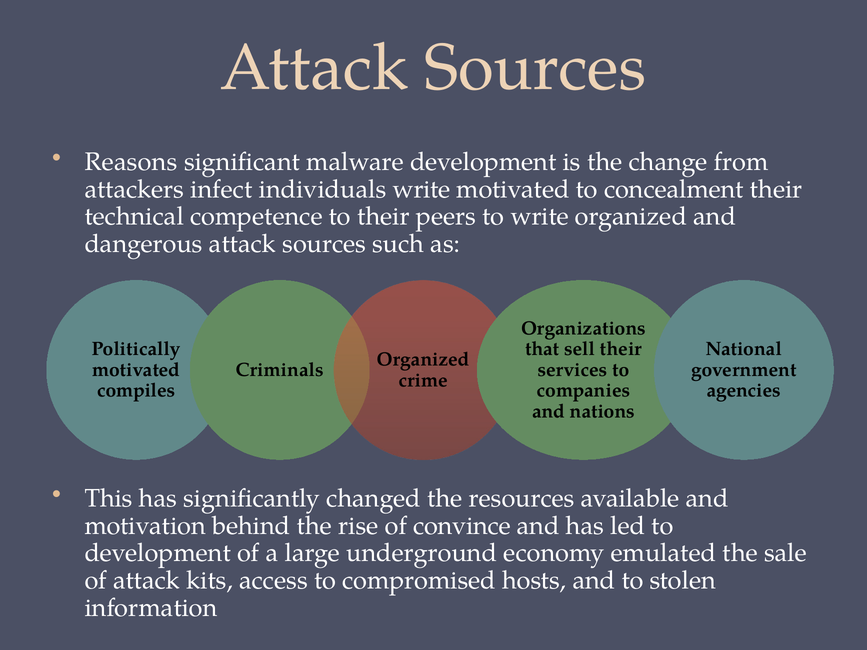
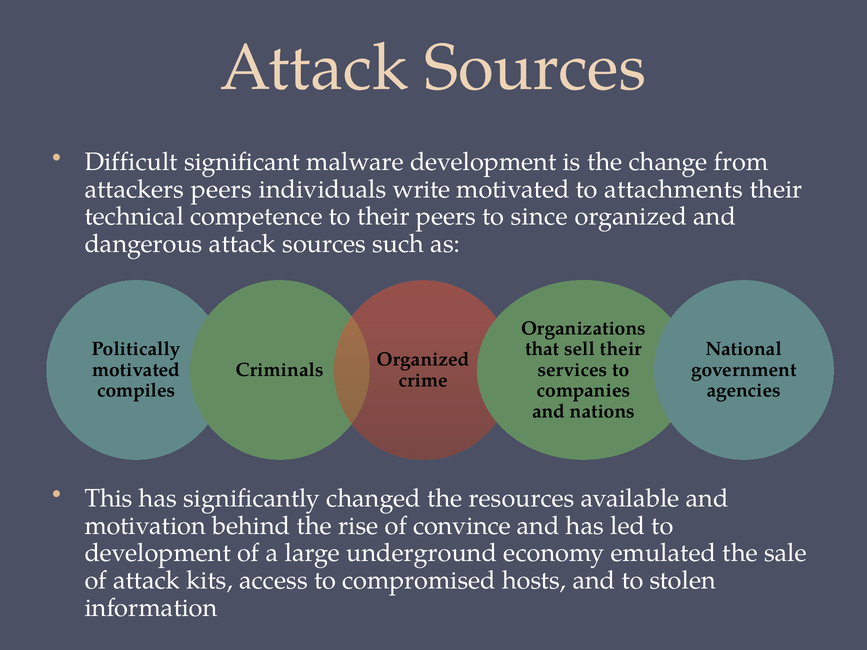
Reasons: Reasons -> Difficult (131, 162)
attackers infect: infect -> peers (221, 189)
concealment: concealment -> attachments (674, 189)
to write: write -> since (539, 217)
